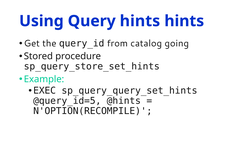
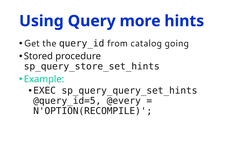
Query hints: hints -> more (140, 21)
@hints: @hints -> @every (124, 101)
